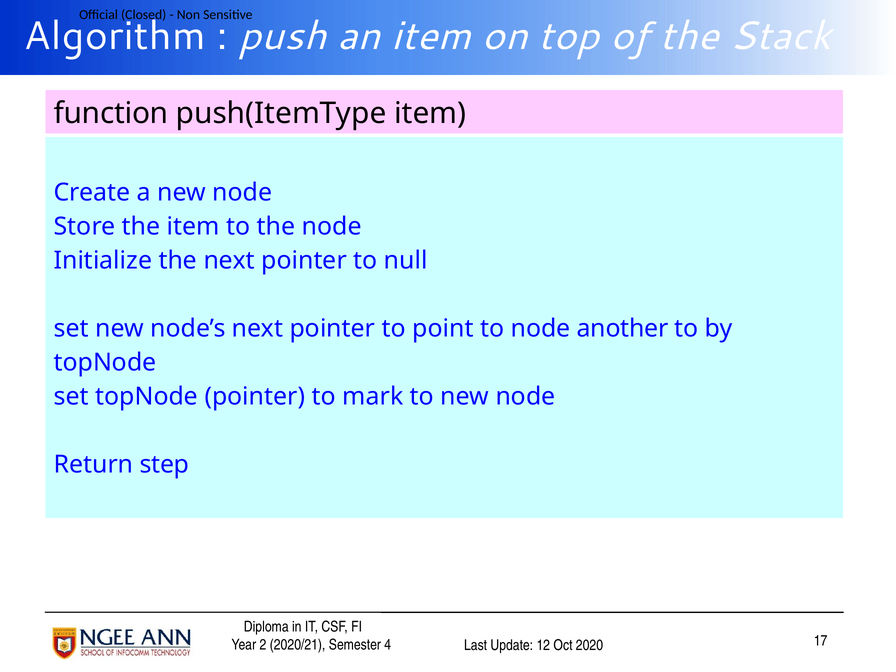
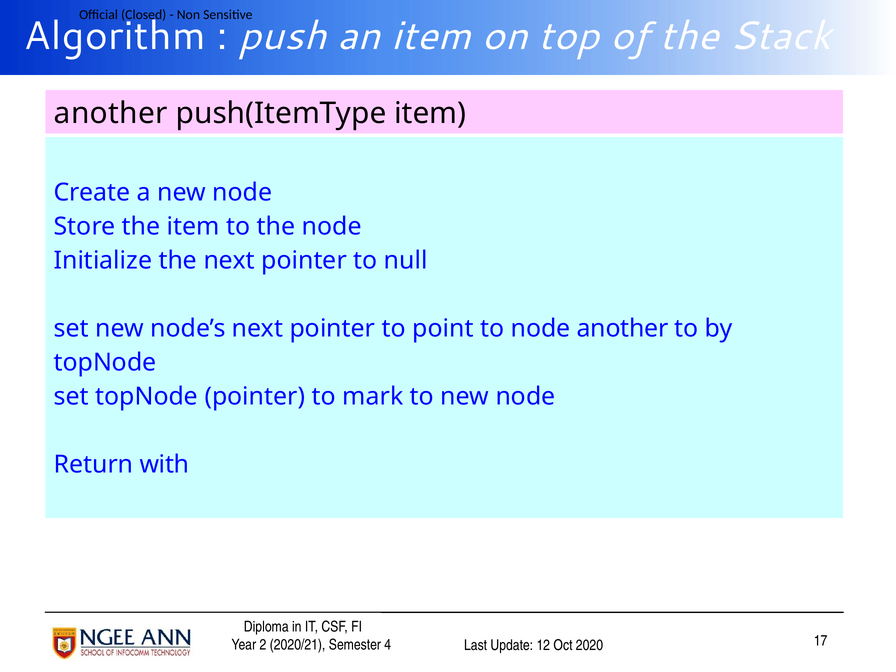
function: function -> another (111, 114)
step: step -> with (164, 465)
